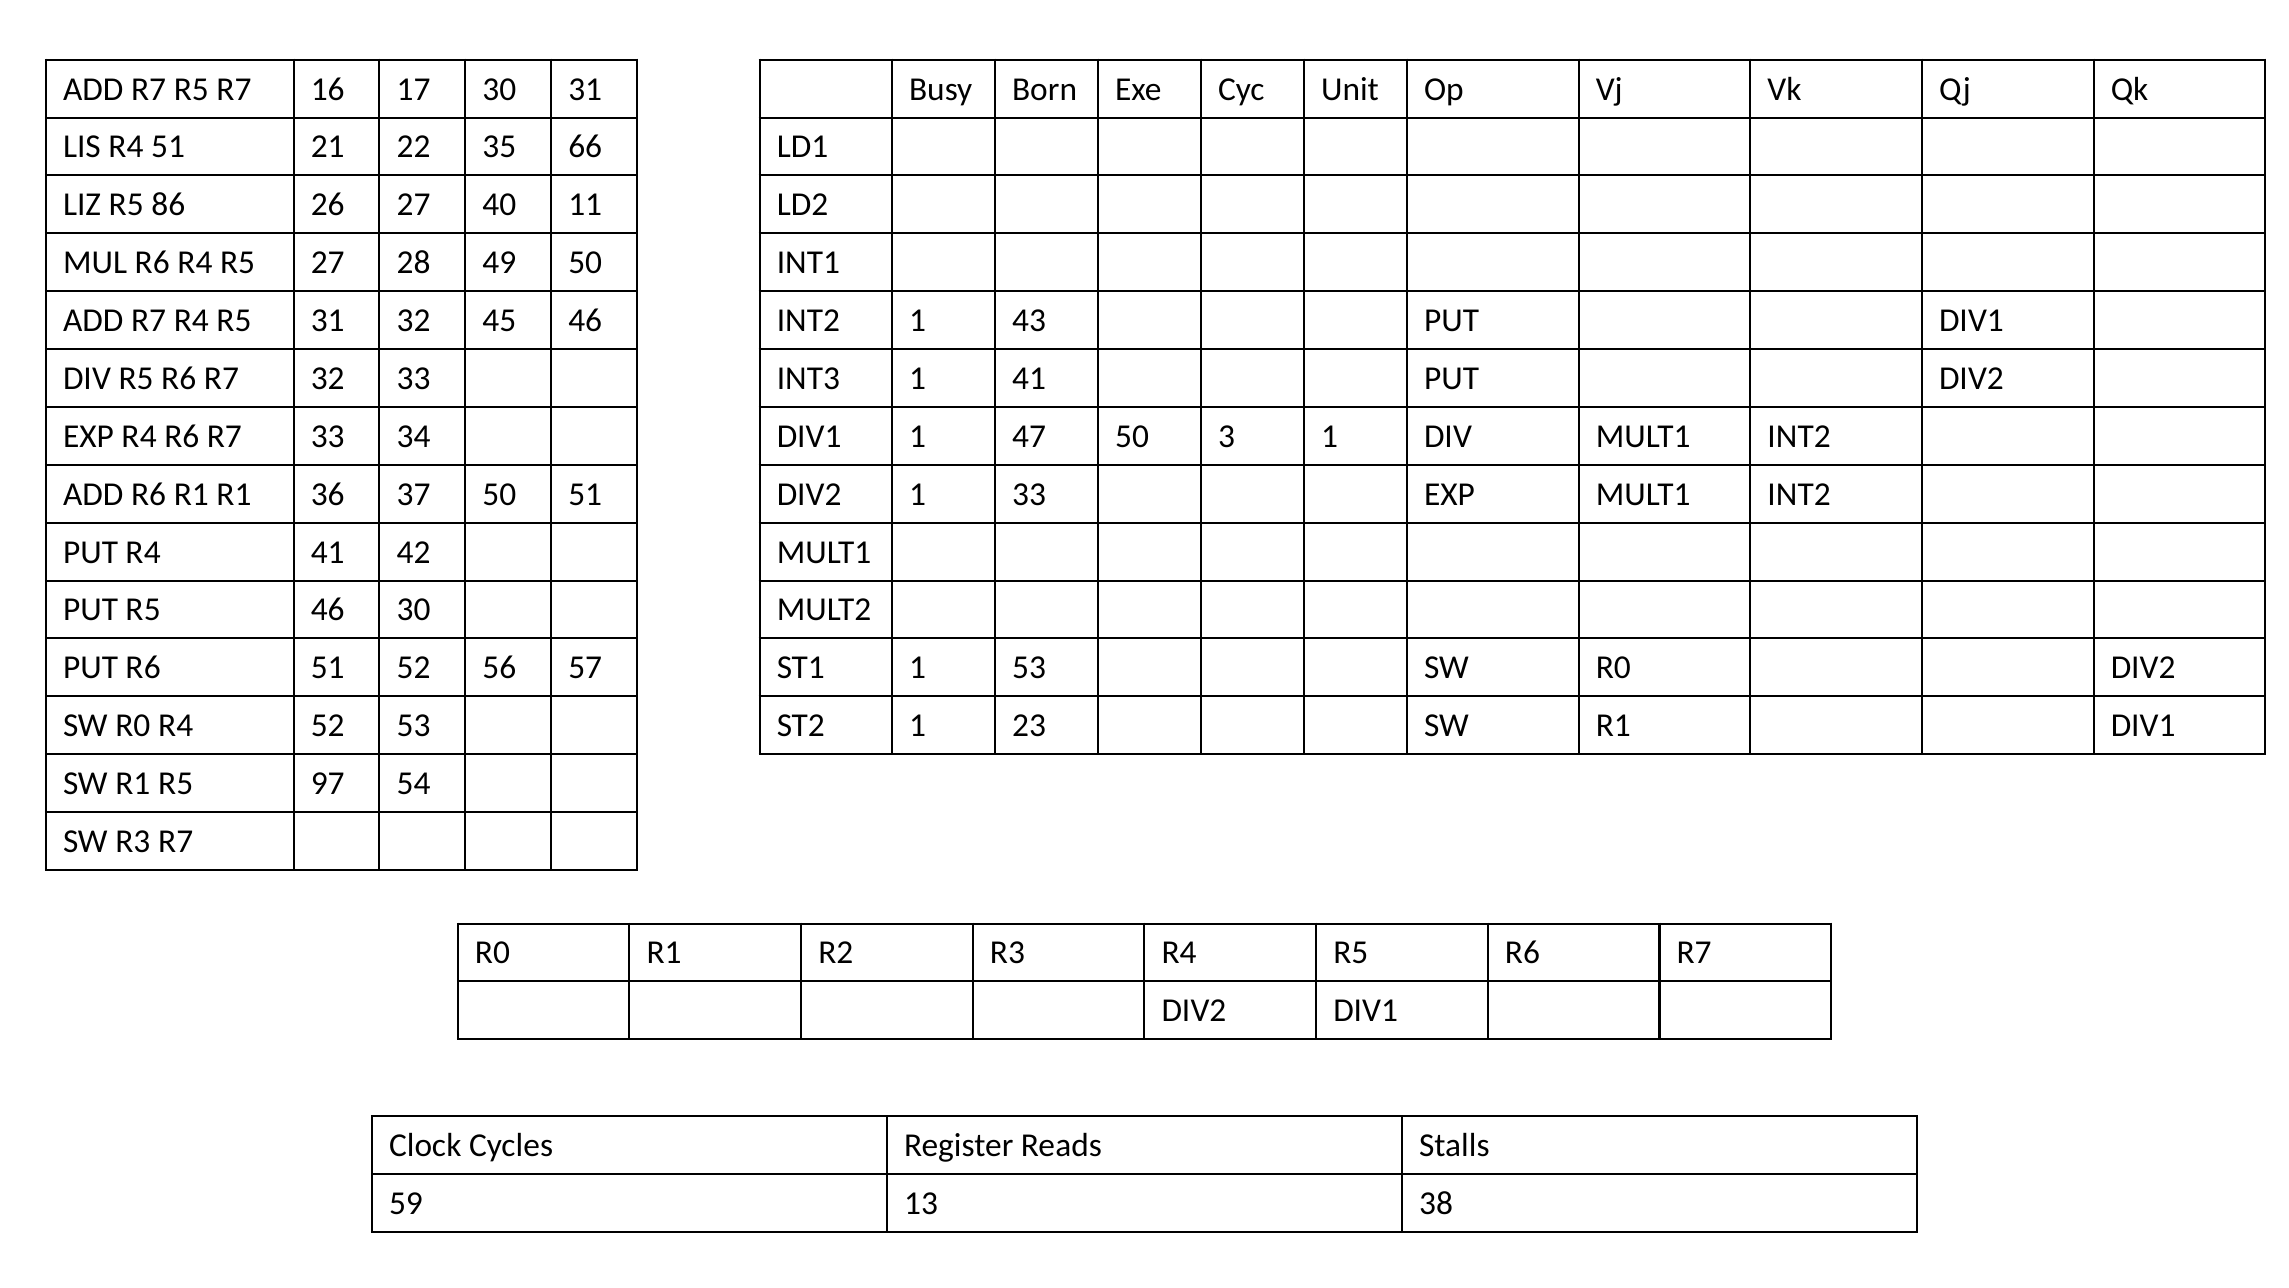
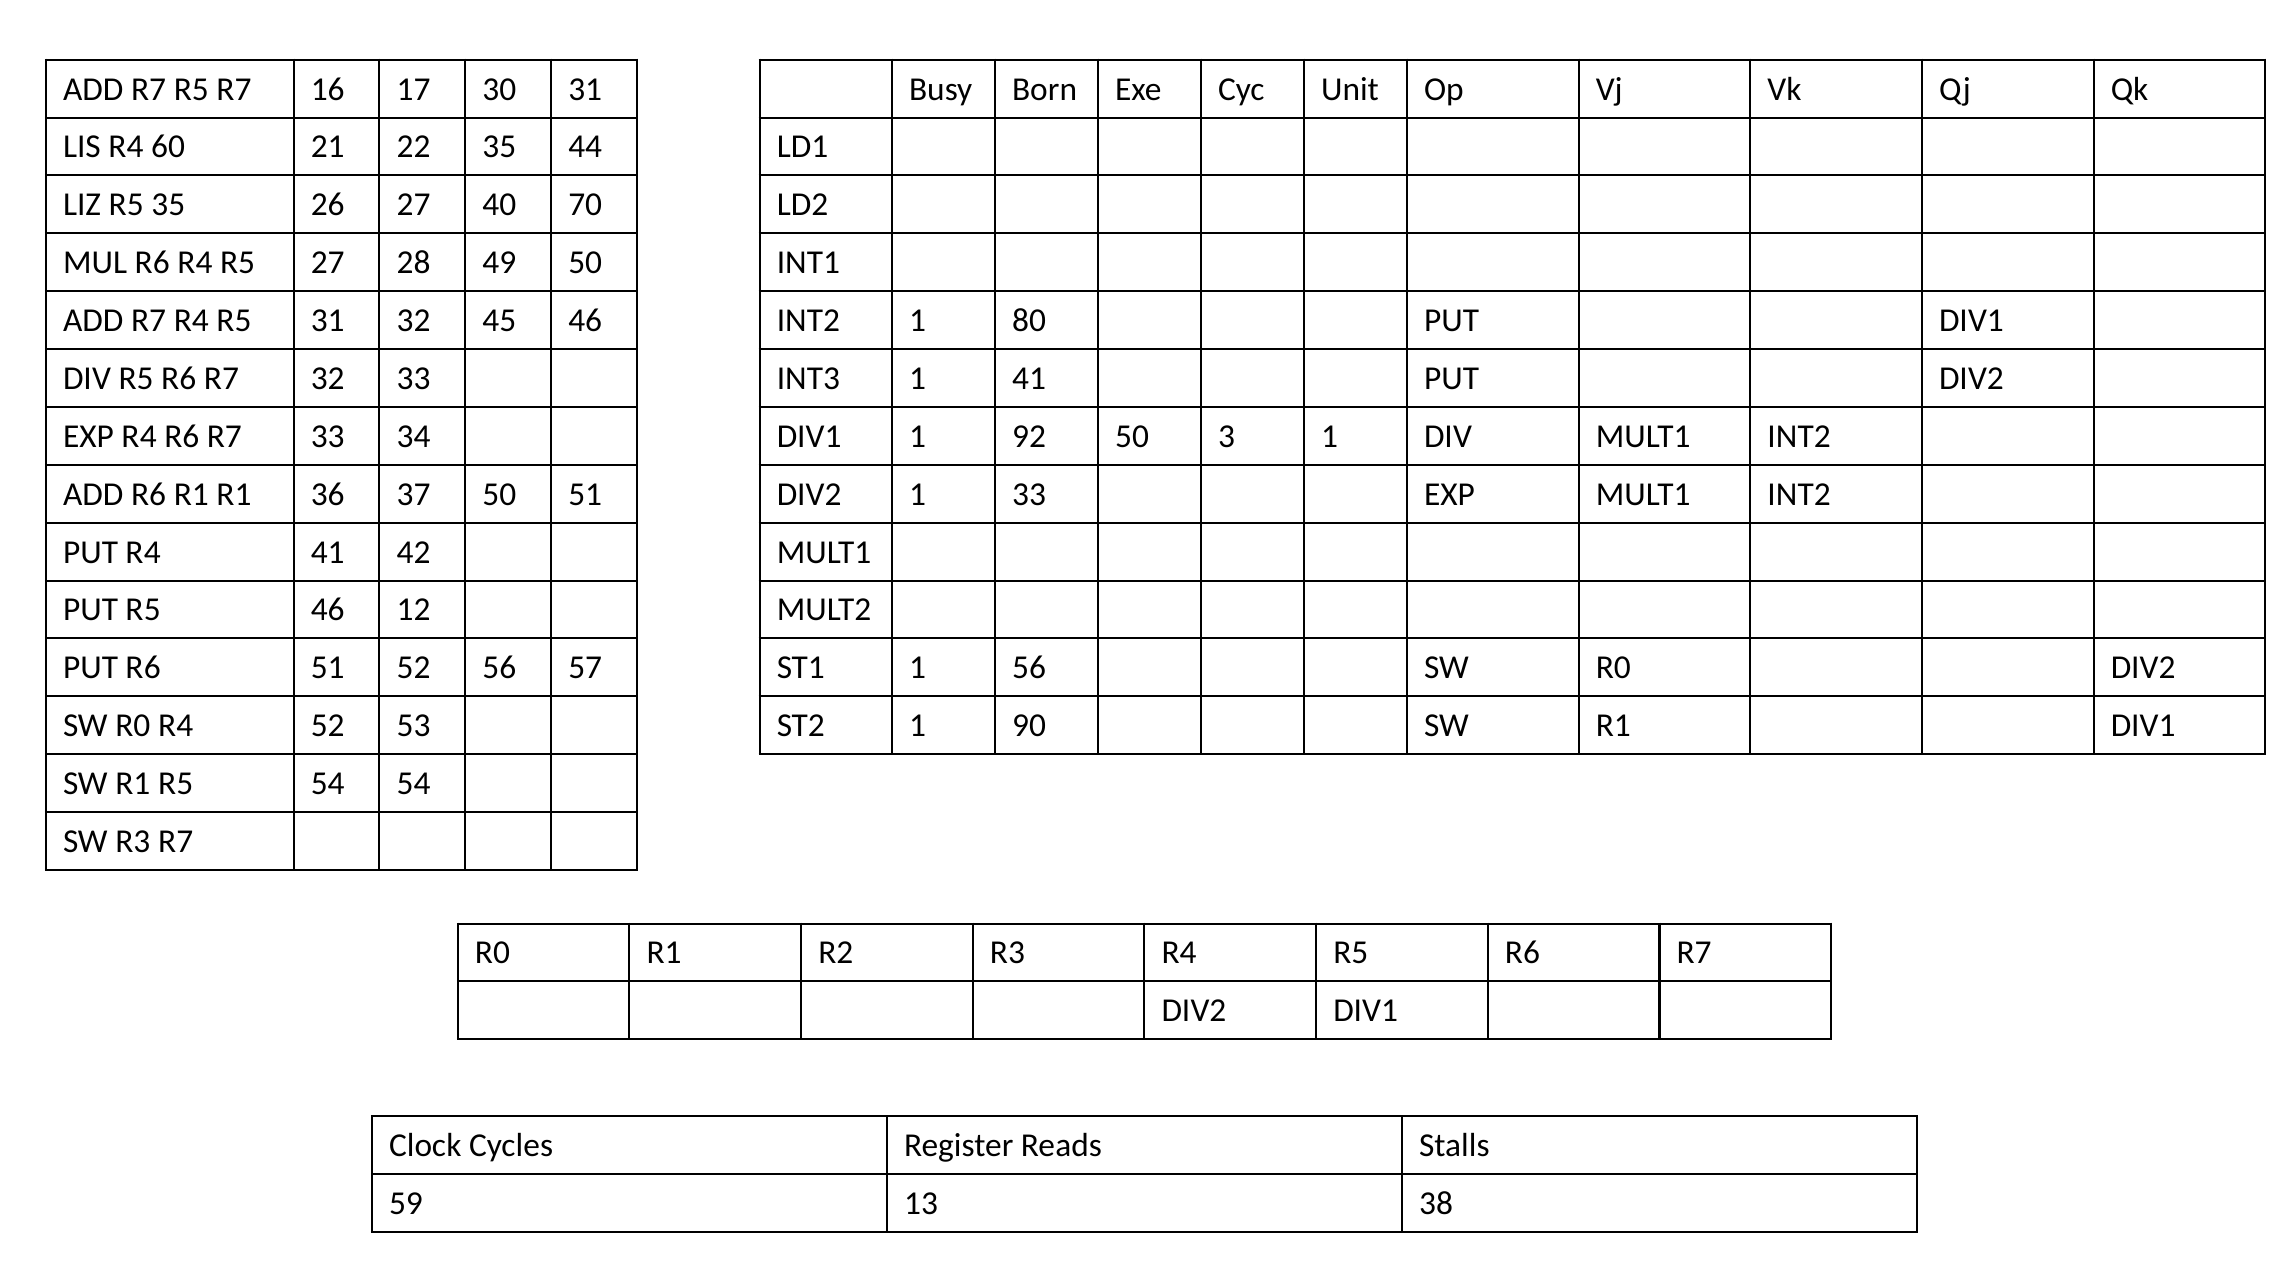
R4 51: 51 -> 60 (168, 147)
66: 66 -> 44 (585, 147)
R5 86: 86 -> 35 (168, 205)
11: 11 -> 70 (585, 205)
43: 43 -> 80 (1029, 320)
47: 47 -> 92 (1029, 436)
46 30: 30 -> 12 (414, 610)
1 53: 53 -> 56 (1029, 668)
23: 23 -> 90 (1029, 725)
R5 97: 97 -> 54 (328, 783)
